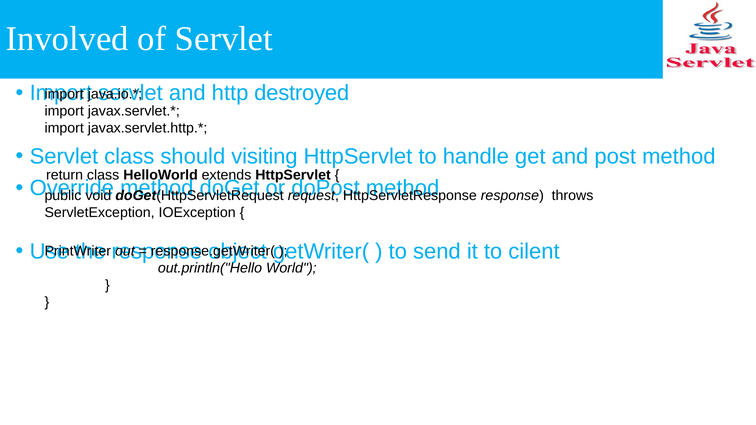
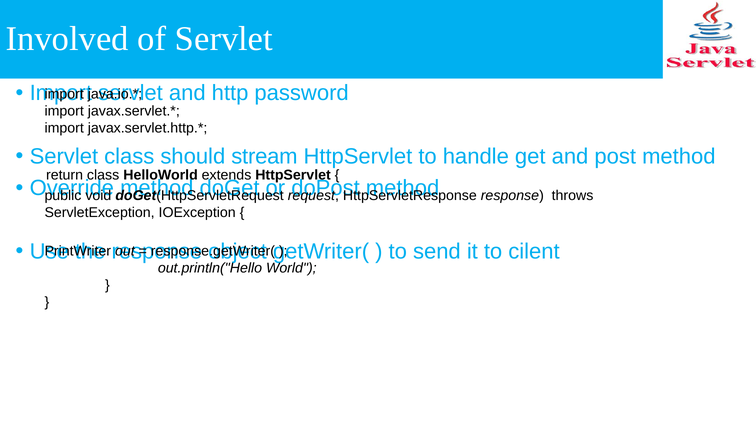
destroyed: destroyed -> password (302, 93)
visiting: visiting -> stream (264, 157)
